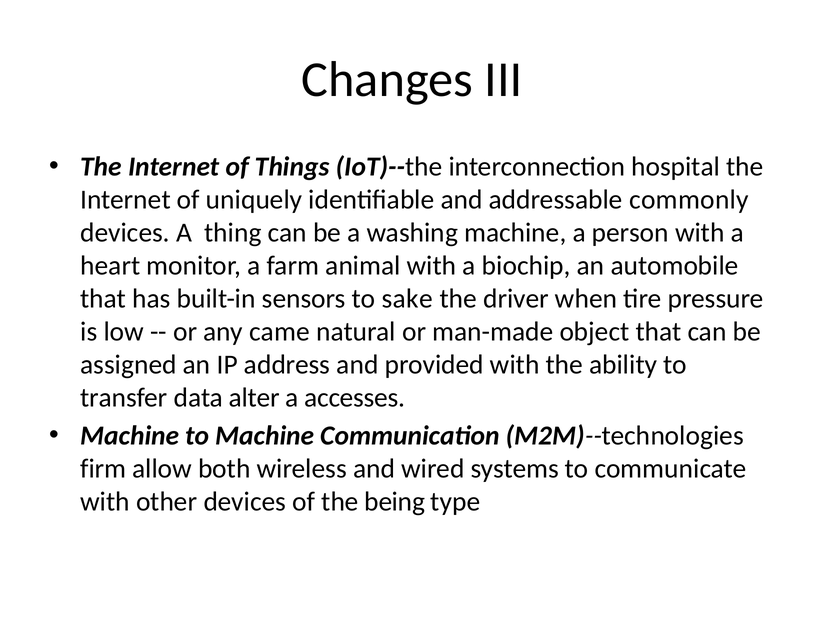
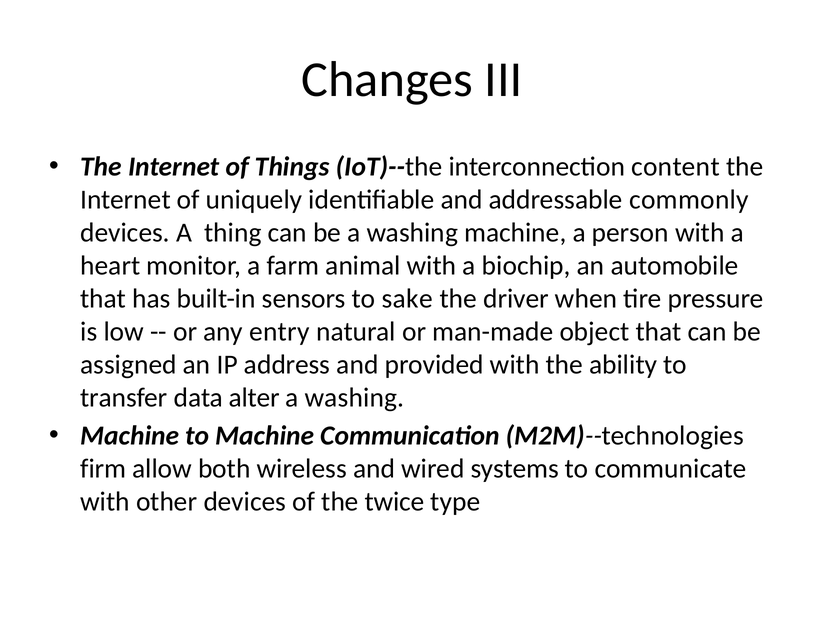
hospital: hospital -> content (675, 167)
came: came -> entry (280, 332)
accesses: accesses -> washing (354, 397)
being: being -> twice (395, 502)
